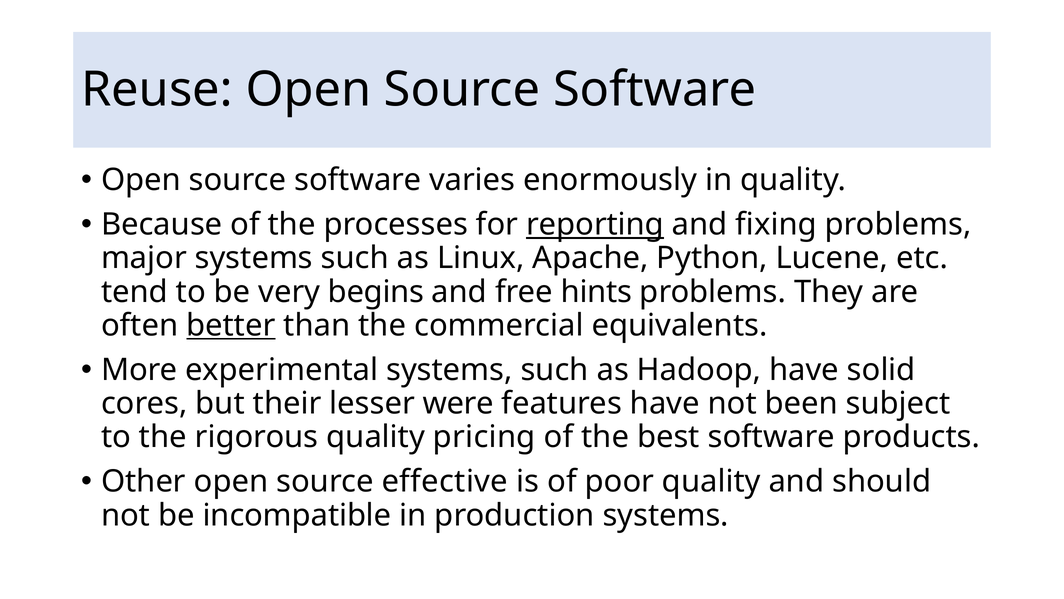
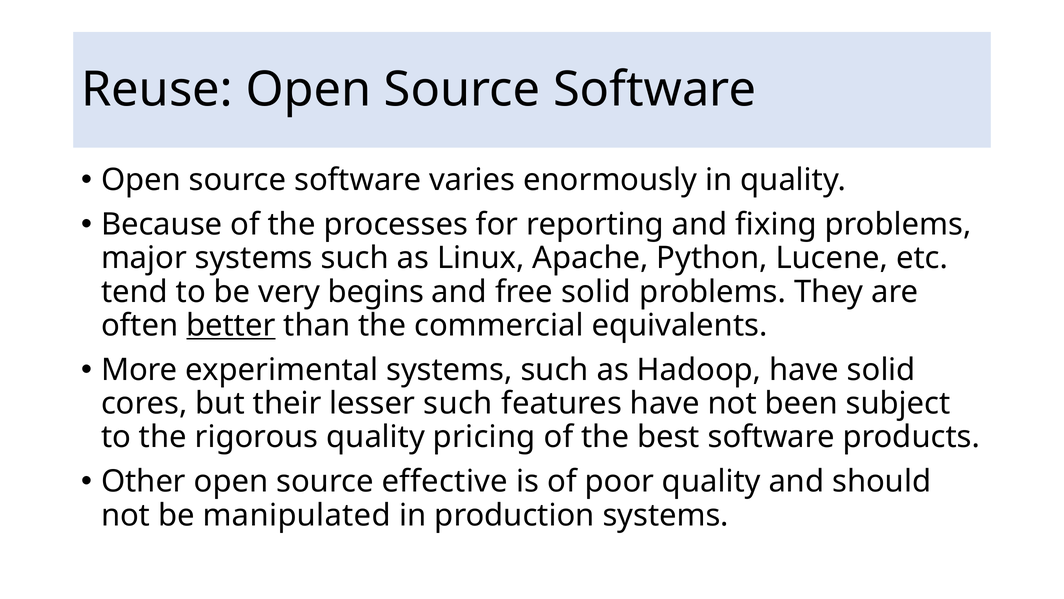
reporting underline: present -> none (595, 225)
free hints: hints -> solid (596, 292)
lesser were: were -> such (458, 403)
incompatible: incompatible -> manipulated (297, 515)
